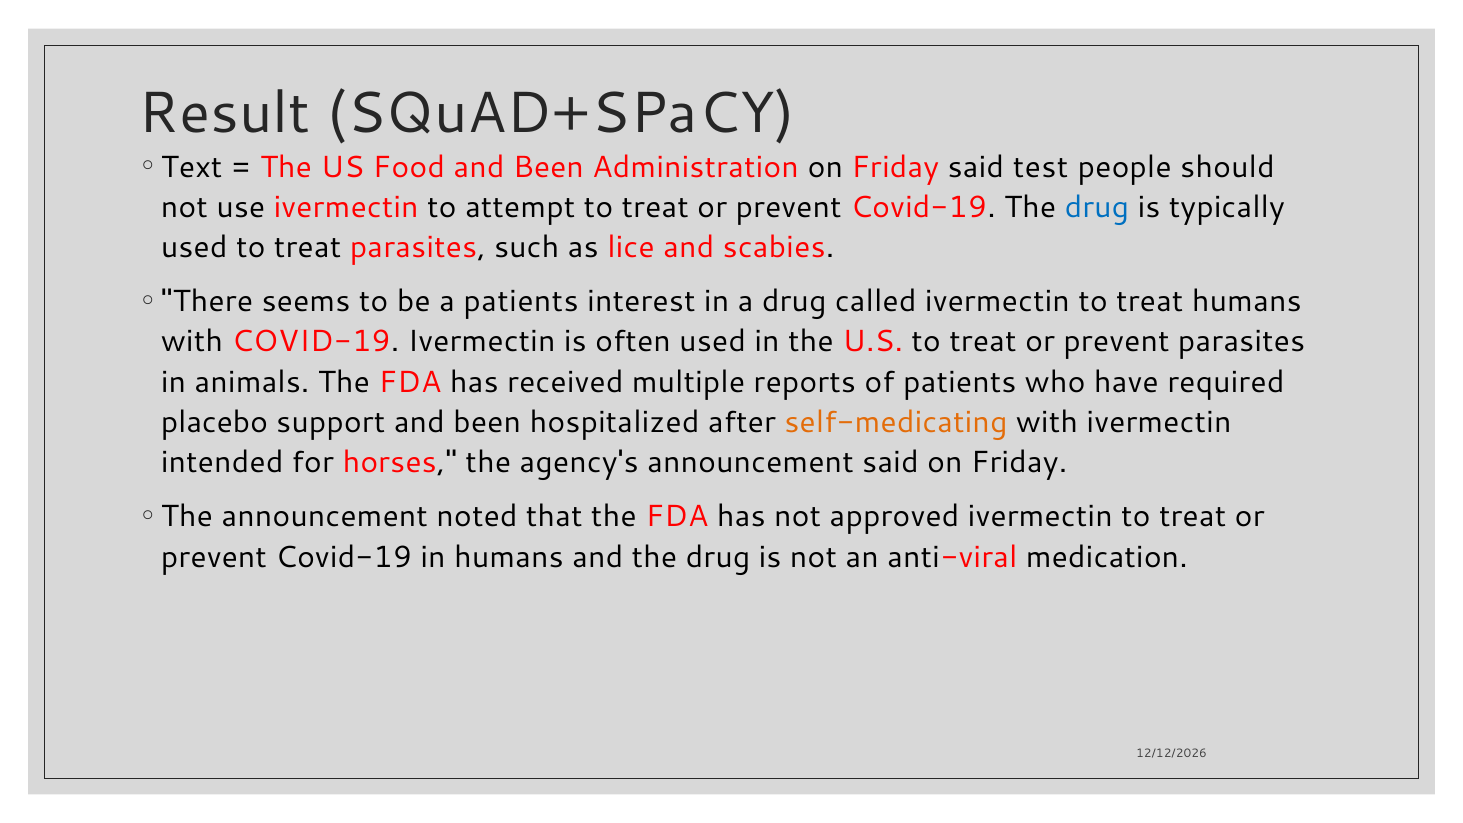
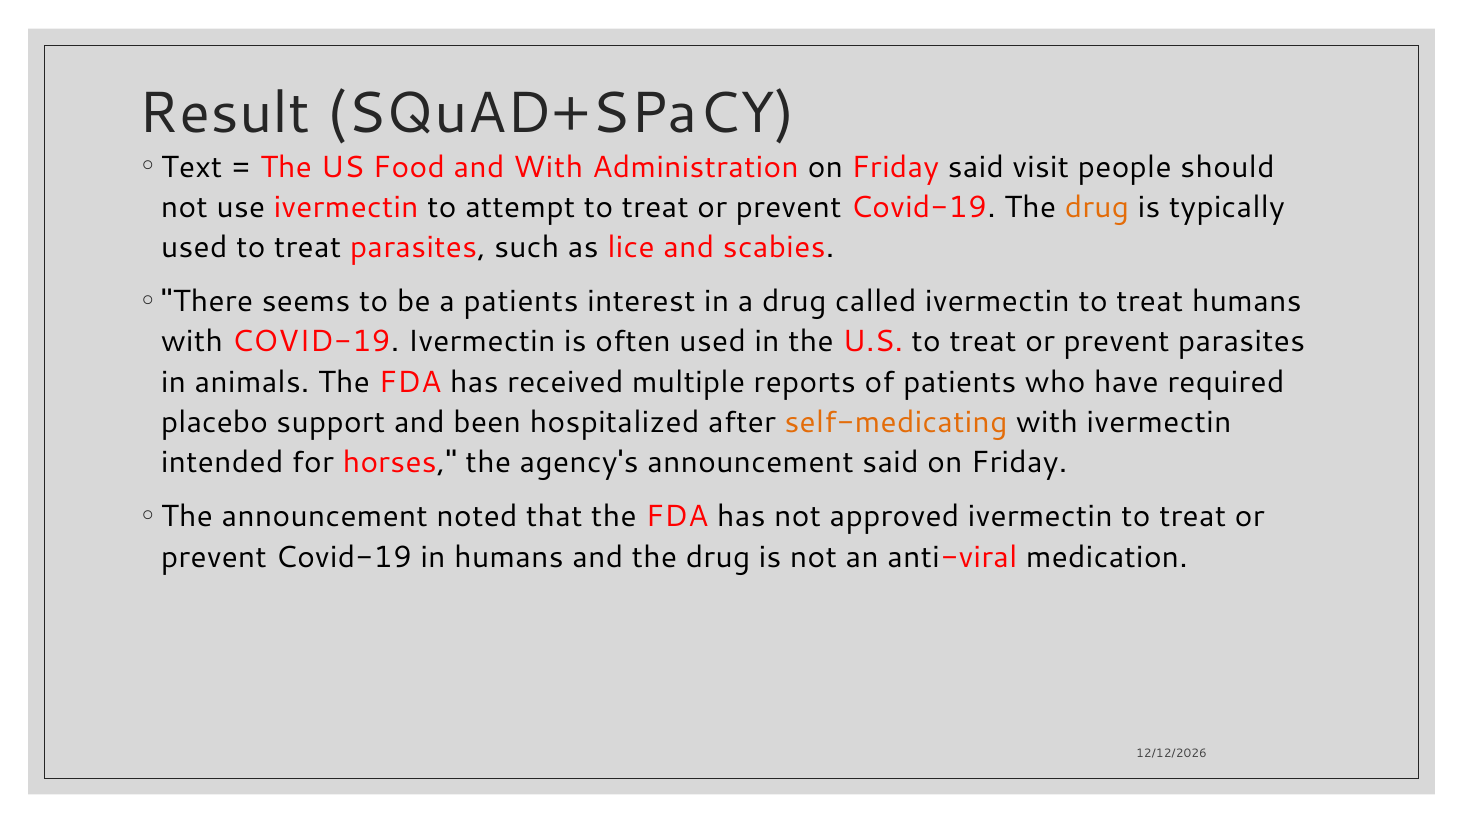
Food and Been: Been -> With (548, 167)
test: test -> visit (1041, 167)
drug colour: blue -> orange (1097, 207)
